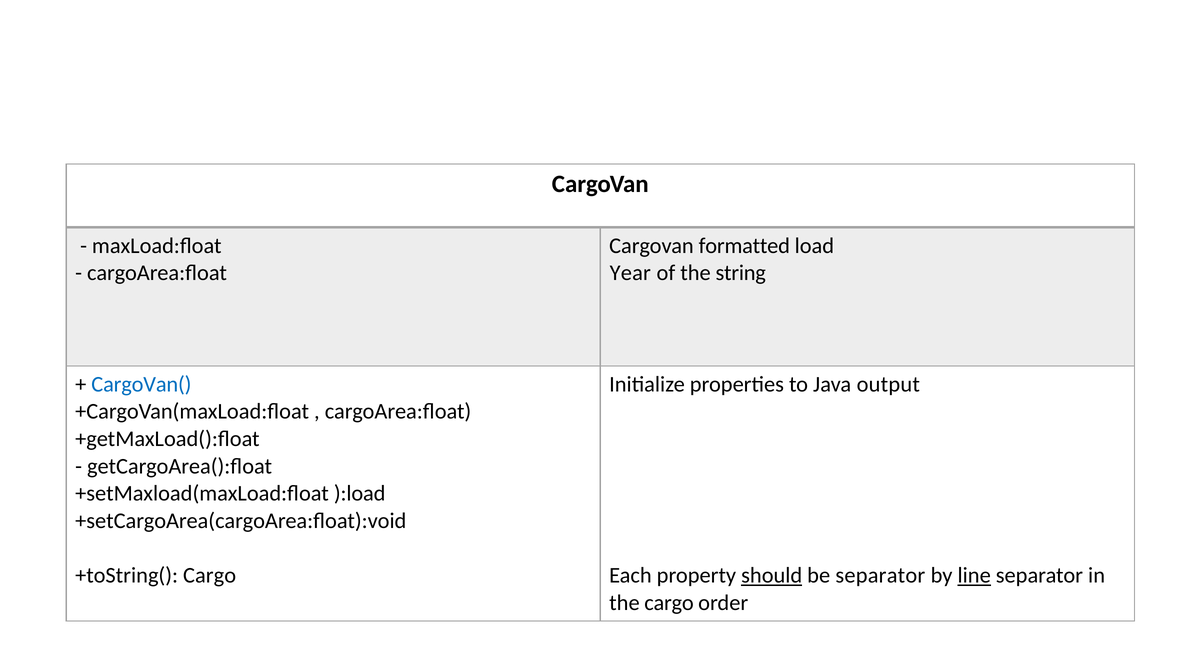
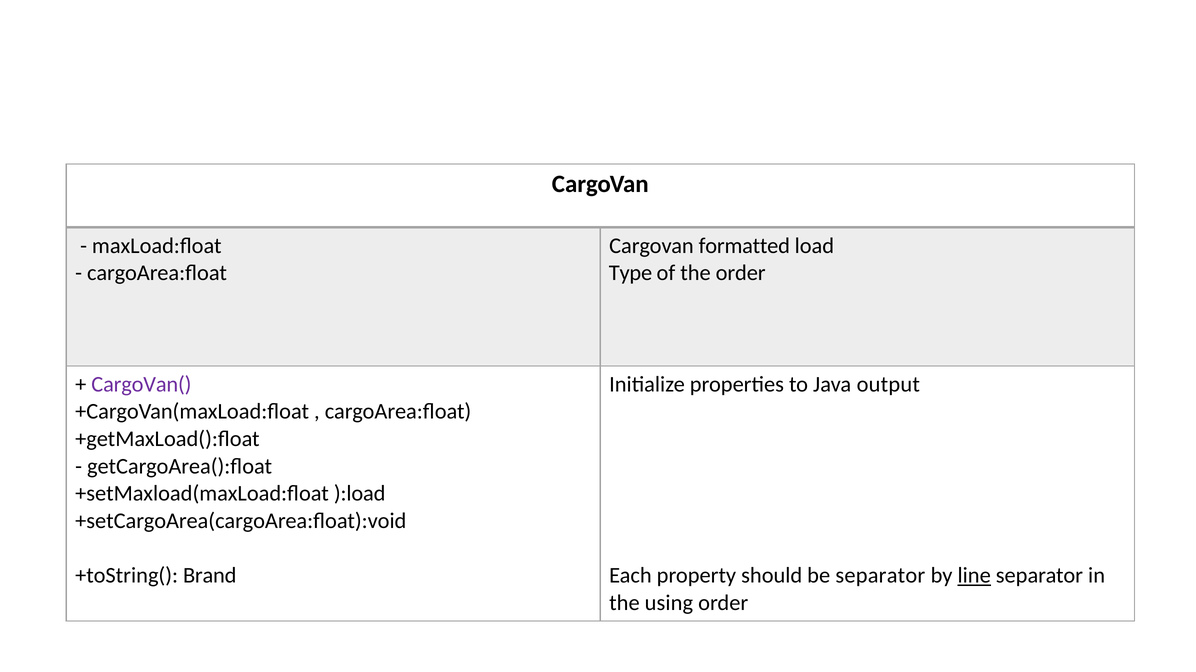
Year: Year -> Type (630, 273)
the string: string -> order (741, 273)
CargoVan( colour: blue -> purple (141, 385)
+toString( Cargo: Cargo -> Brand (210, 576)
should underline: present -> none (772, 576)
the cargo: cargo -> using (669, 604)
